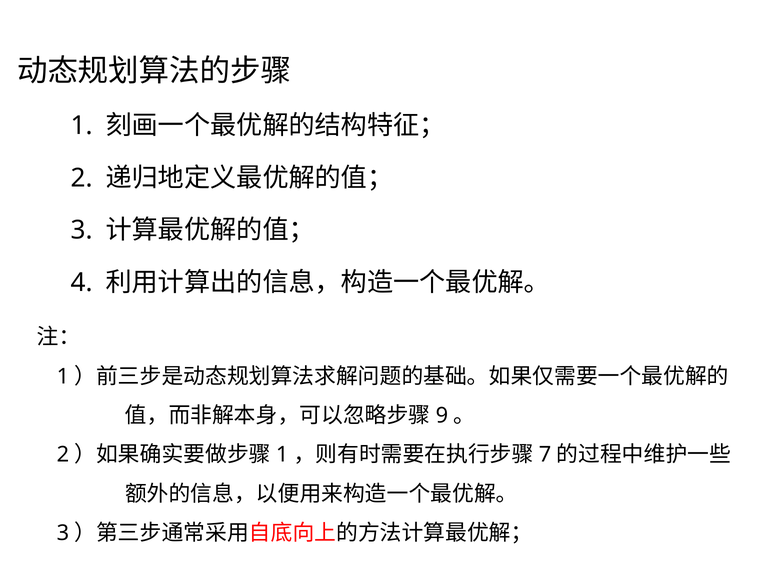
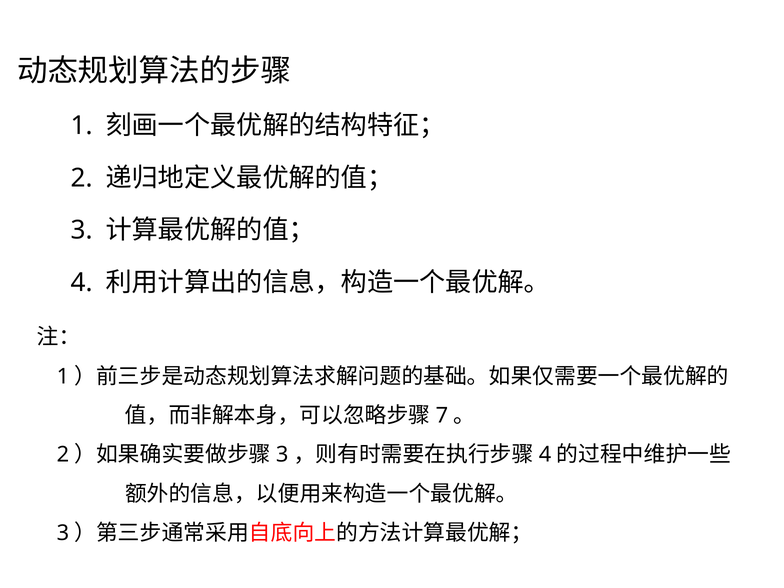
9: 9 -> 7 (442, 416)
1: 1 -> 3 (282, 455)
7: 7 -> 4 (545, 455)
